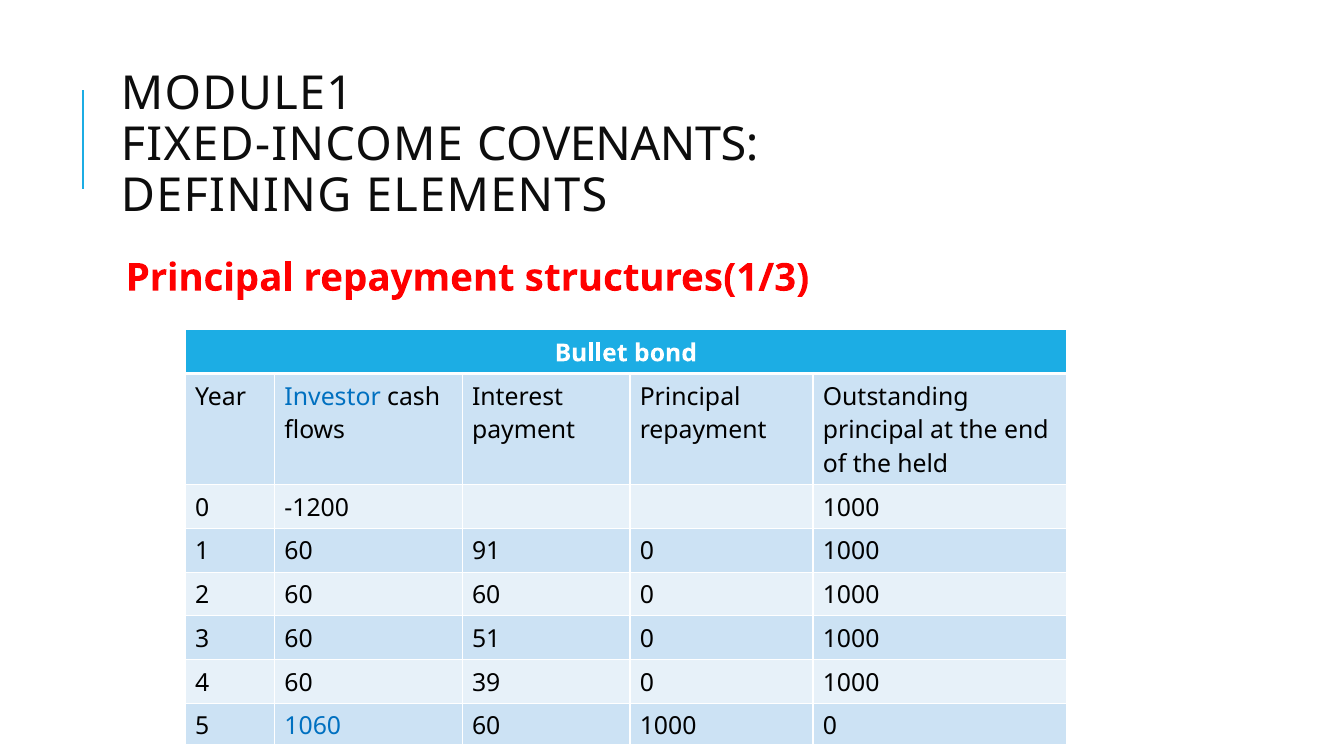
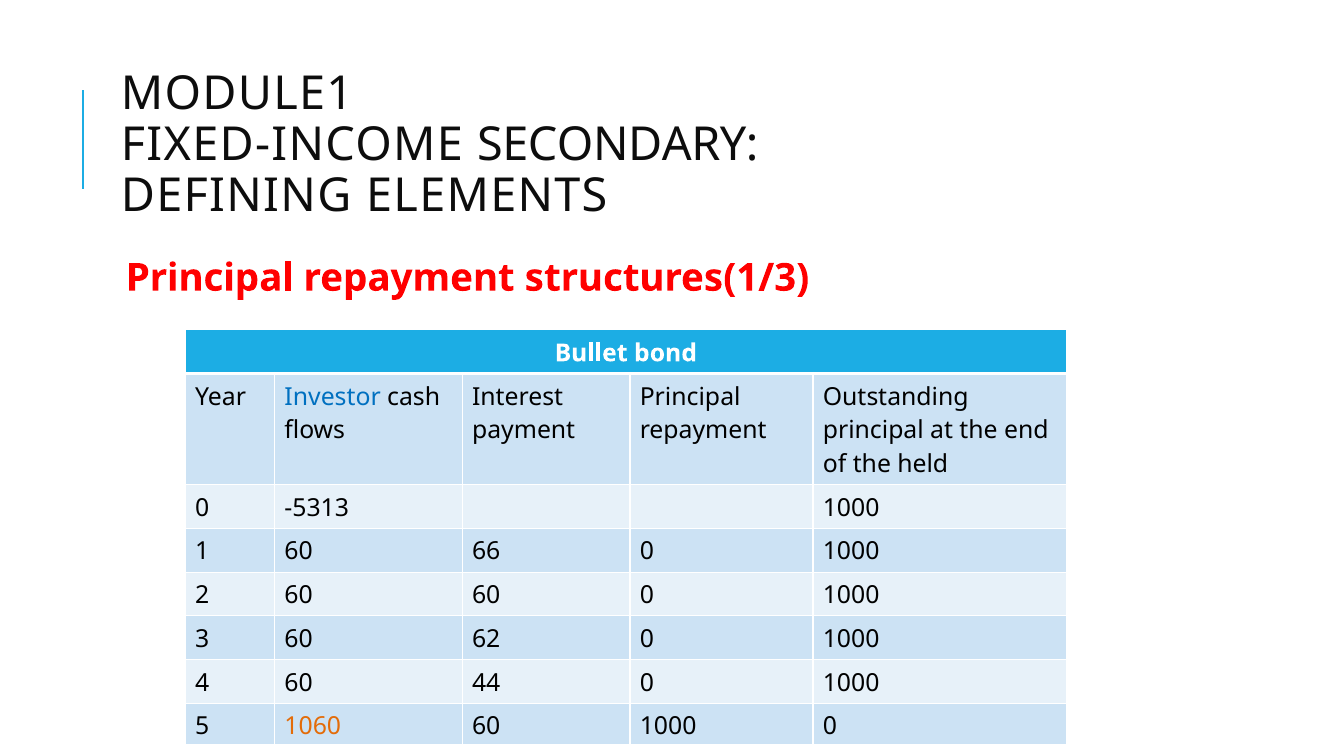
COVENANTS: COVENANTS -> SECONDARY (618, 145)
-1200: -1200 -> -5313 (317, 508)
91: 91 -> 66 (486, 551)
51: 51 -> 62 (486, 639)
39: 39 -> 44 (486, 682)
1060 colour: blue -> orange (313, 726)
